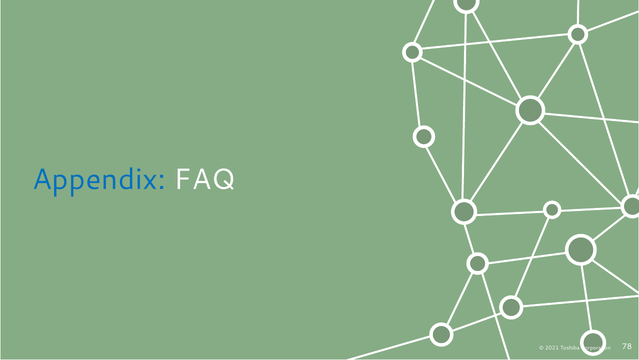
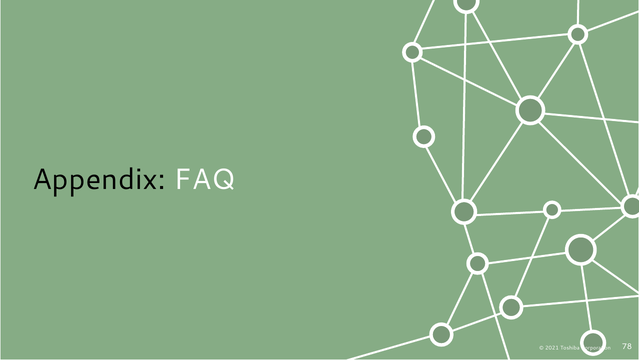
Appendix colour: blue -> black (99, 180)
